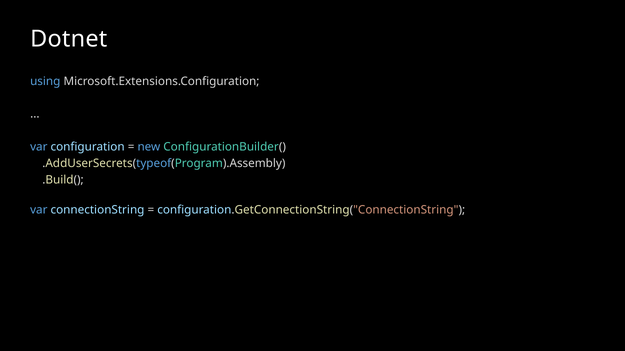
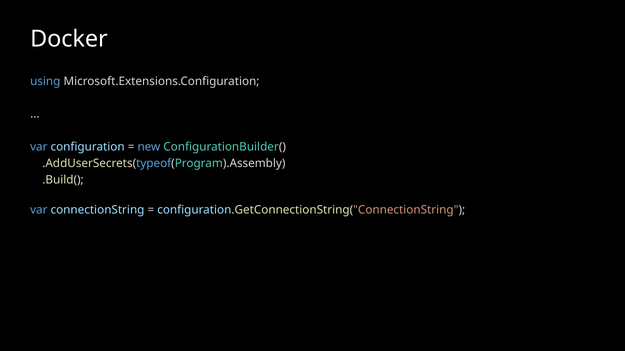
Dotnet: Dotnet -> Docker (69, 39)
